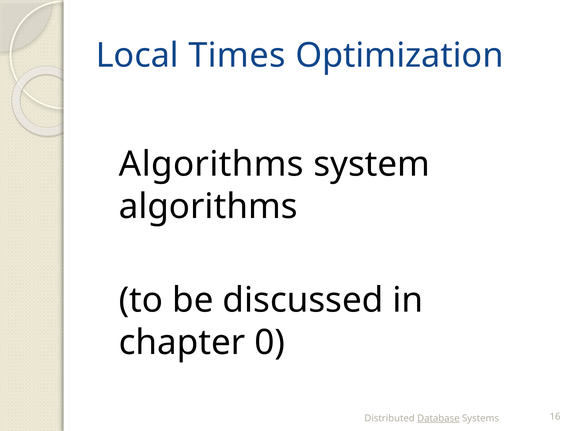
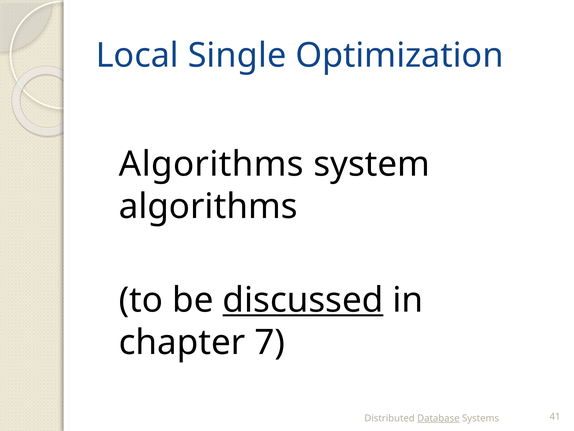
Times: Times -> Single (237, 56)
discussed underline: none -> present (303, 300)
0: 0 -> 7 (270, 342)
16: 16 -> 41 (555, 416)
